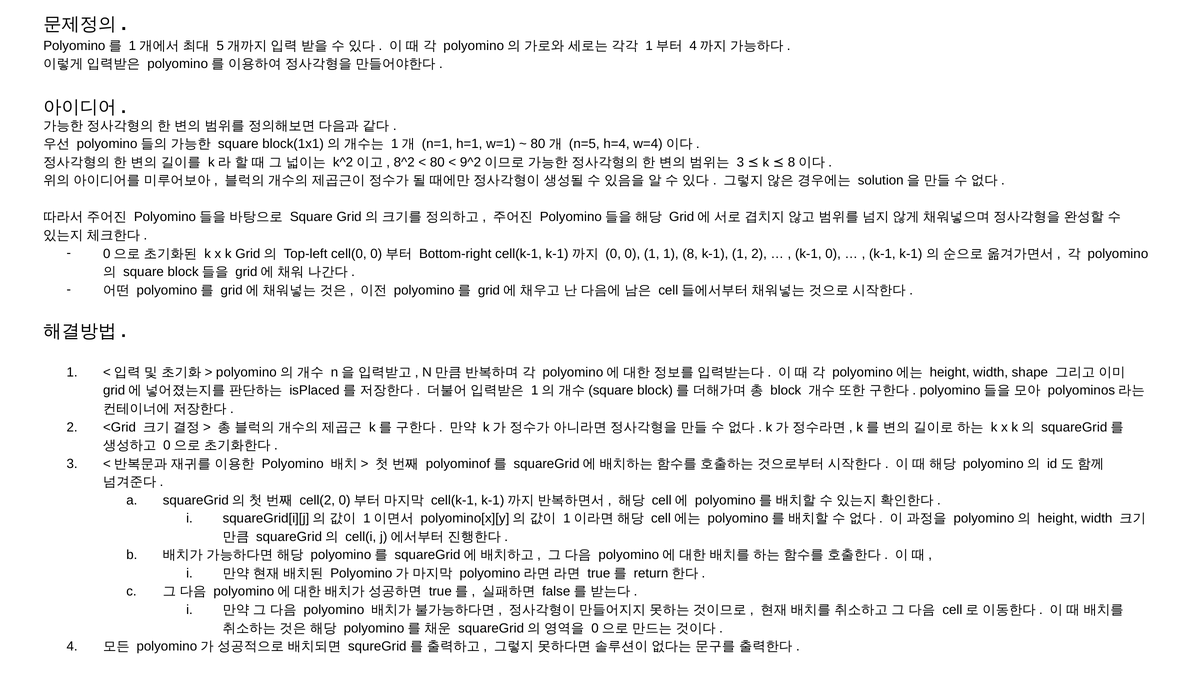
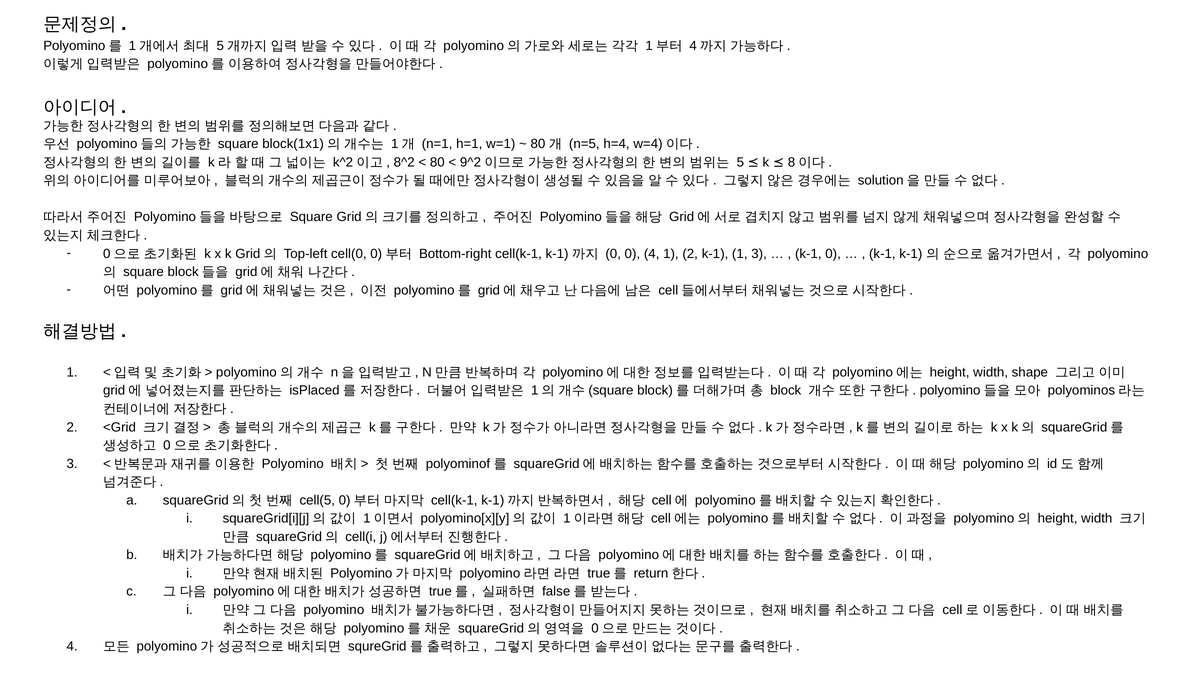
3: 3 -> 5 (740, 162)
0 1: 1 -> 4 (652, 254)
1 8: 8 -> 2 (690, 254)
1 2: 2 -> 3 (759, 254)
cell(2: cell(2 -> cell(5 (317, 500)
